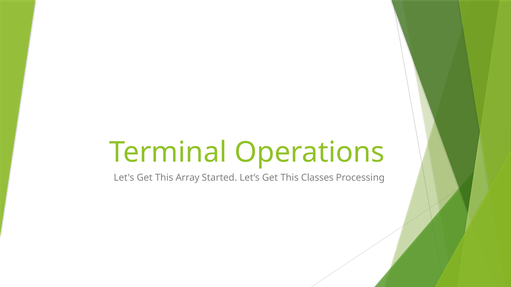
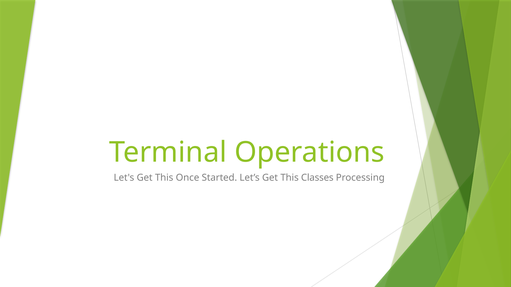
Array: Array -> Once (188, 178)
